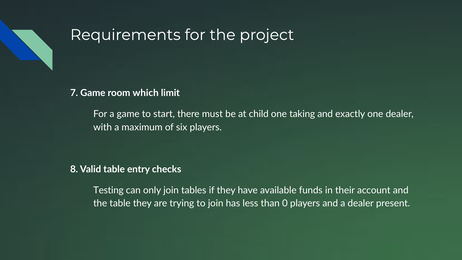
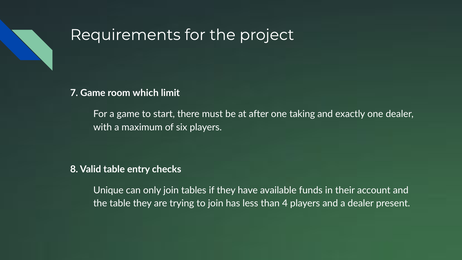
child: child -> after (259, 114)
Testing: Testing -> Unique (108, 190)
0: 0 -> 4 (285, 203)
